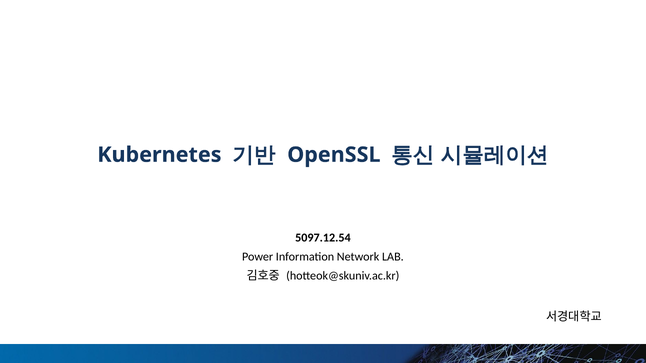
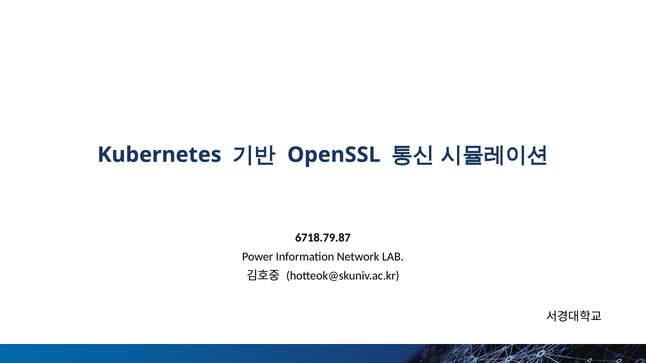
5097.12.54: 5097.12.54 -> 6718.79.87 (323, 238)
